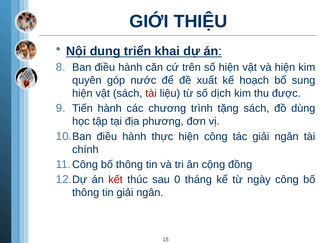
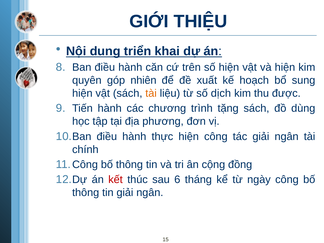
nước: nước -> nhiên (143, 80)
tài colour: red -> orange (151, 93)
0: 0 -> 6 (177, 180)
